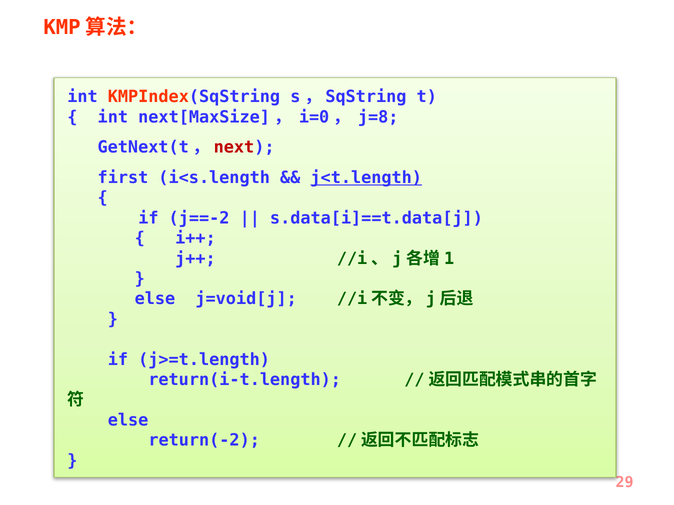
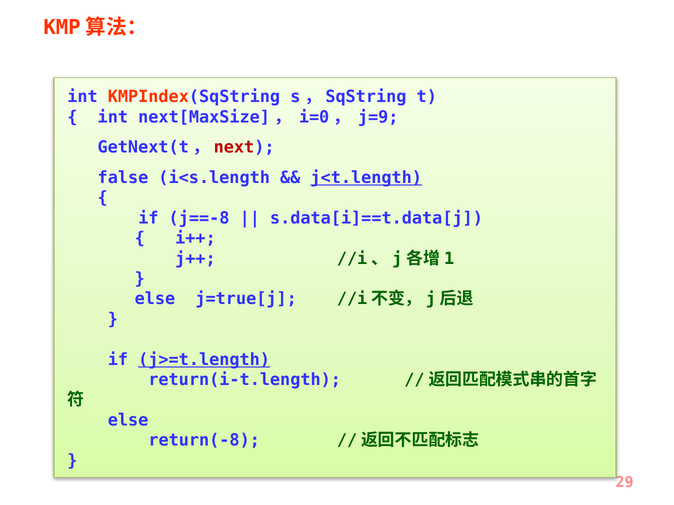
j=8: j=8 -> j=9 (378, 117)
first: first -> false (123, 178)
j==-2: j==-2 -> j==-8 (199, 218)
j=void[j: j=void[j -> j=true[j (246, 299)
j>=t.length underline: none -> present (204, 360)
return(-2: return(-2 -> return(-8 (204, 441)
